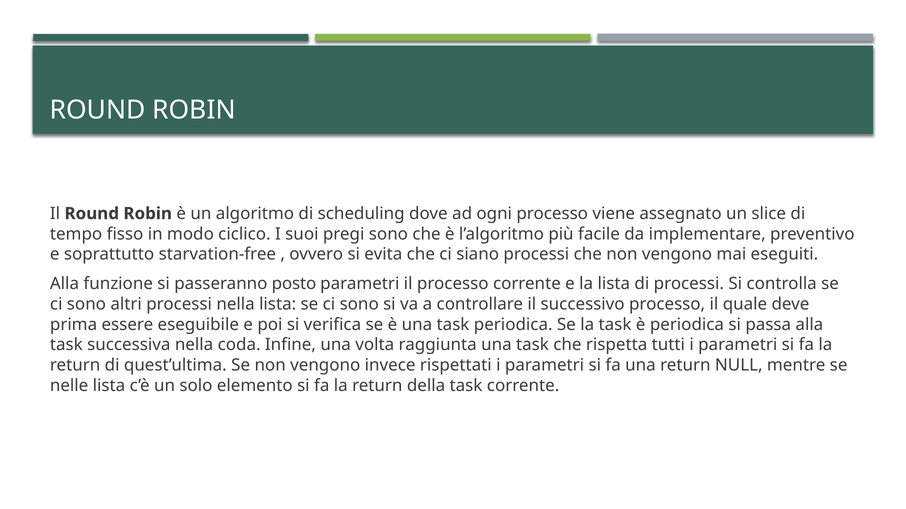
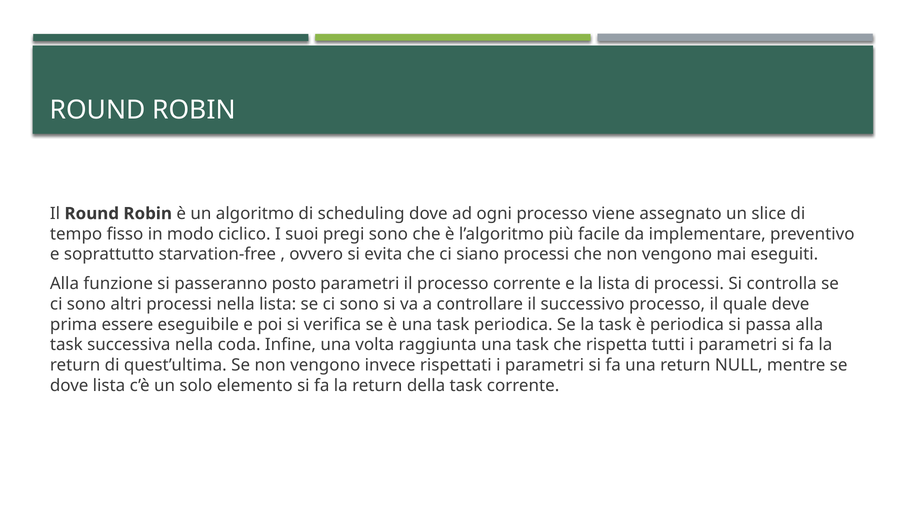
nelle: nelle -> dove (69, 386)
